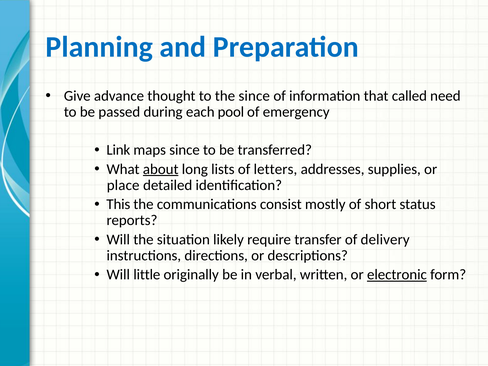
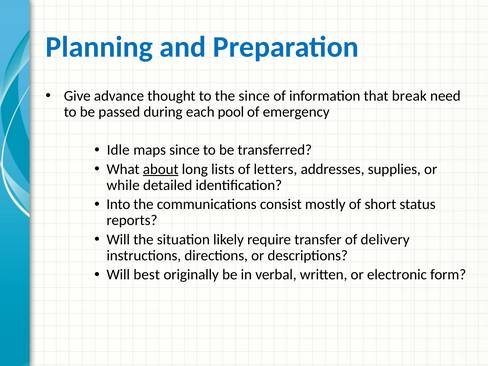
called: called -> break (409, 96)
Link: Link -> Idle (118, 150)
place: place -> while (123, 185)
This: This -> Into (118, 204)
little: little -> best (147, 275)
electronic underline: present -> none (397, 275)
